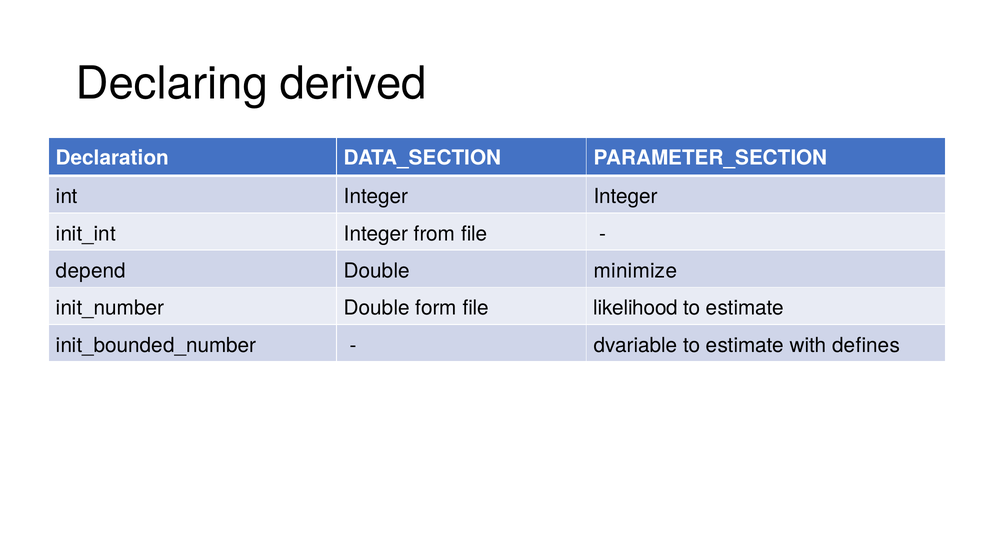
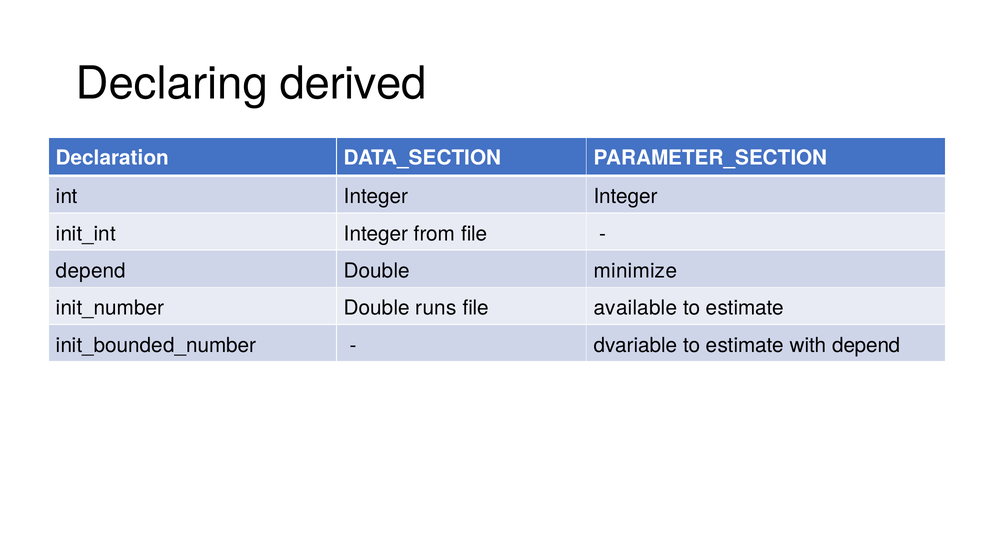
form: form -> runs (436, 308)
likelihood: likelihood -> available (635, 308)
with defines: defines -> depend (866, 345)
